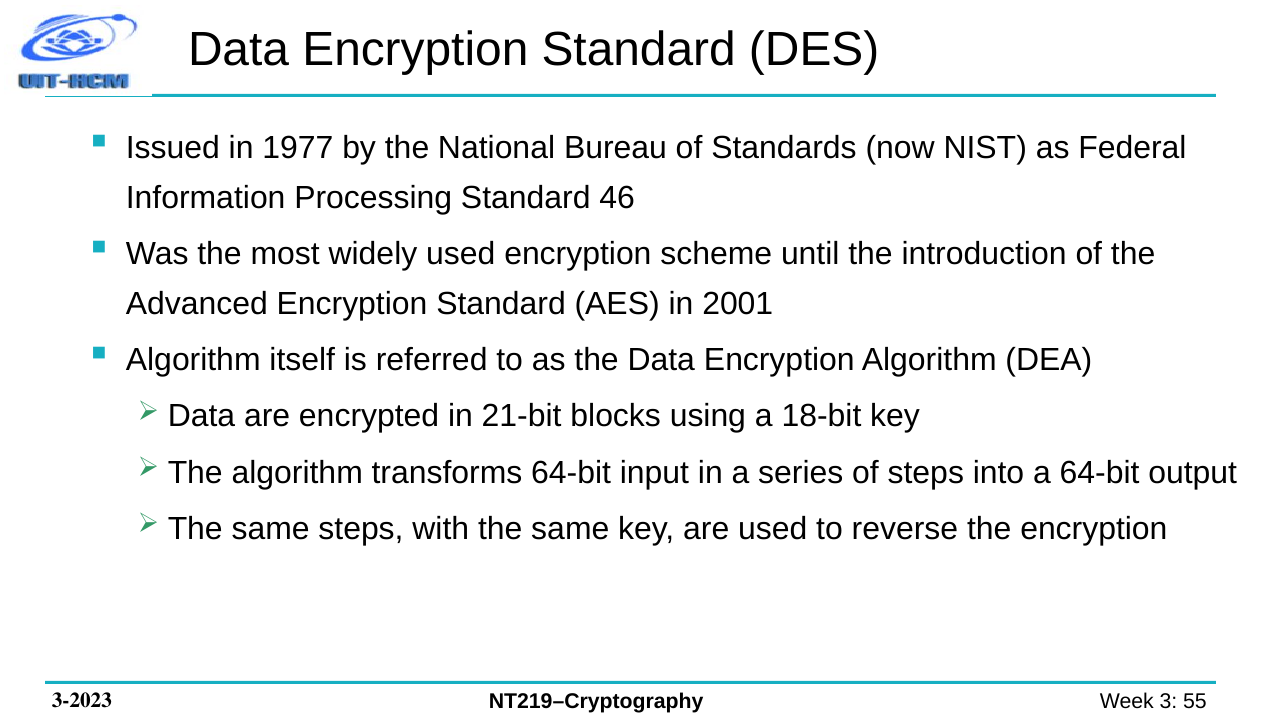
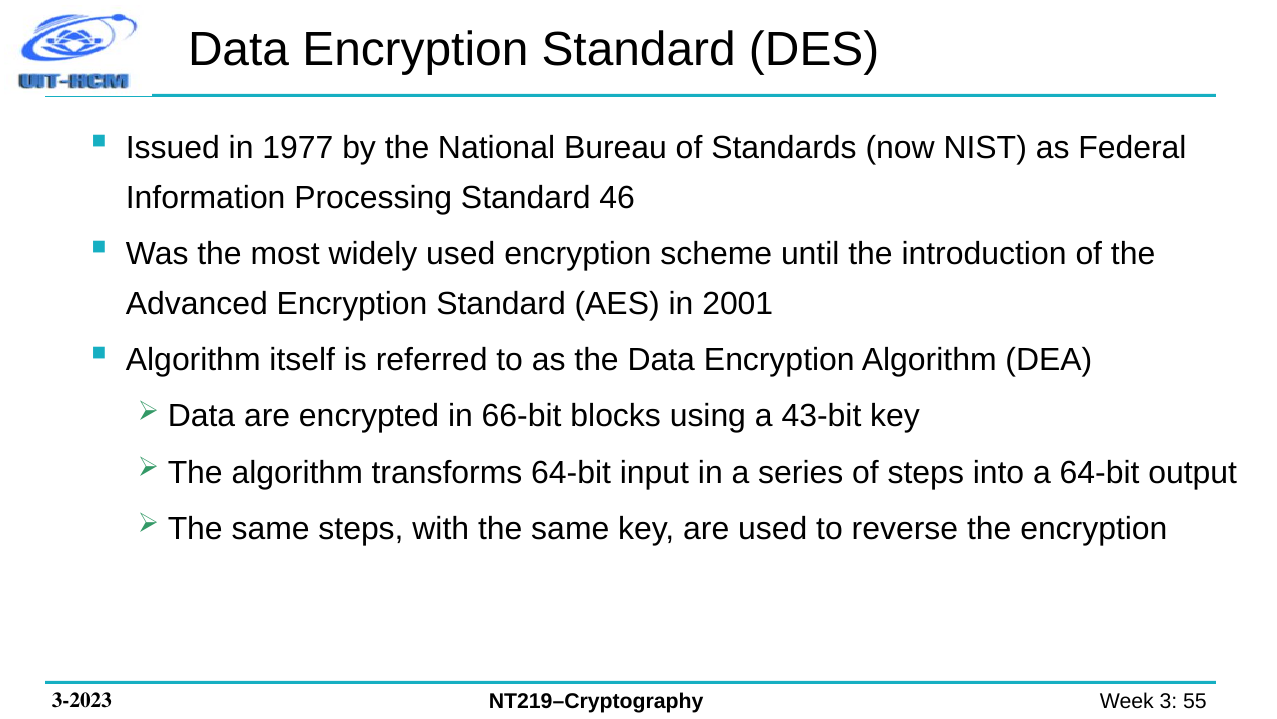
21-bit: 21-bit -> 66-bit (522, 416)
18-bit: 18-bit -> 43-bit (821, 416)
